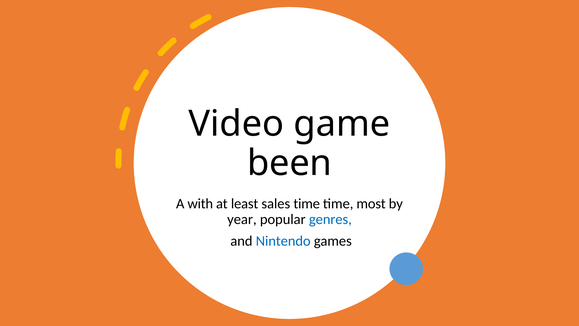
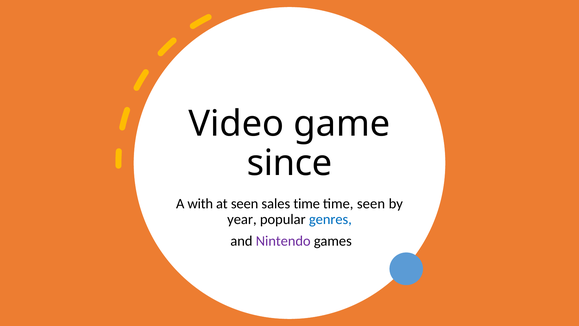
been: been -> since (290, 163)
at least: least -> seen (245, 204)
time most: most -> seen (371, 204)
Nintendo colour: blue -> purple (283, 241)
